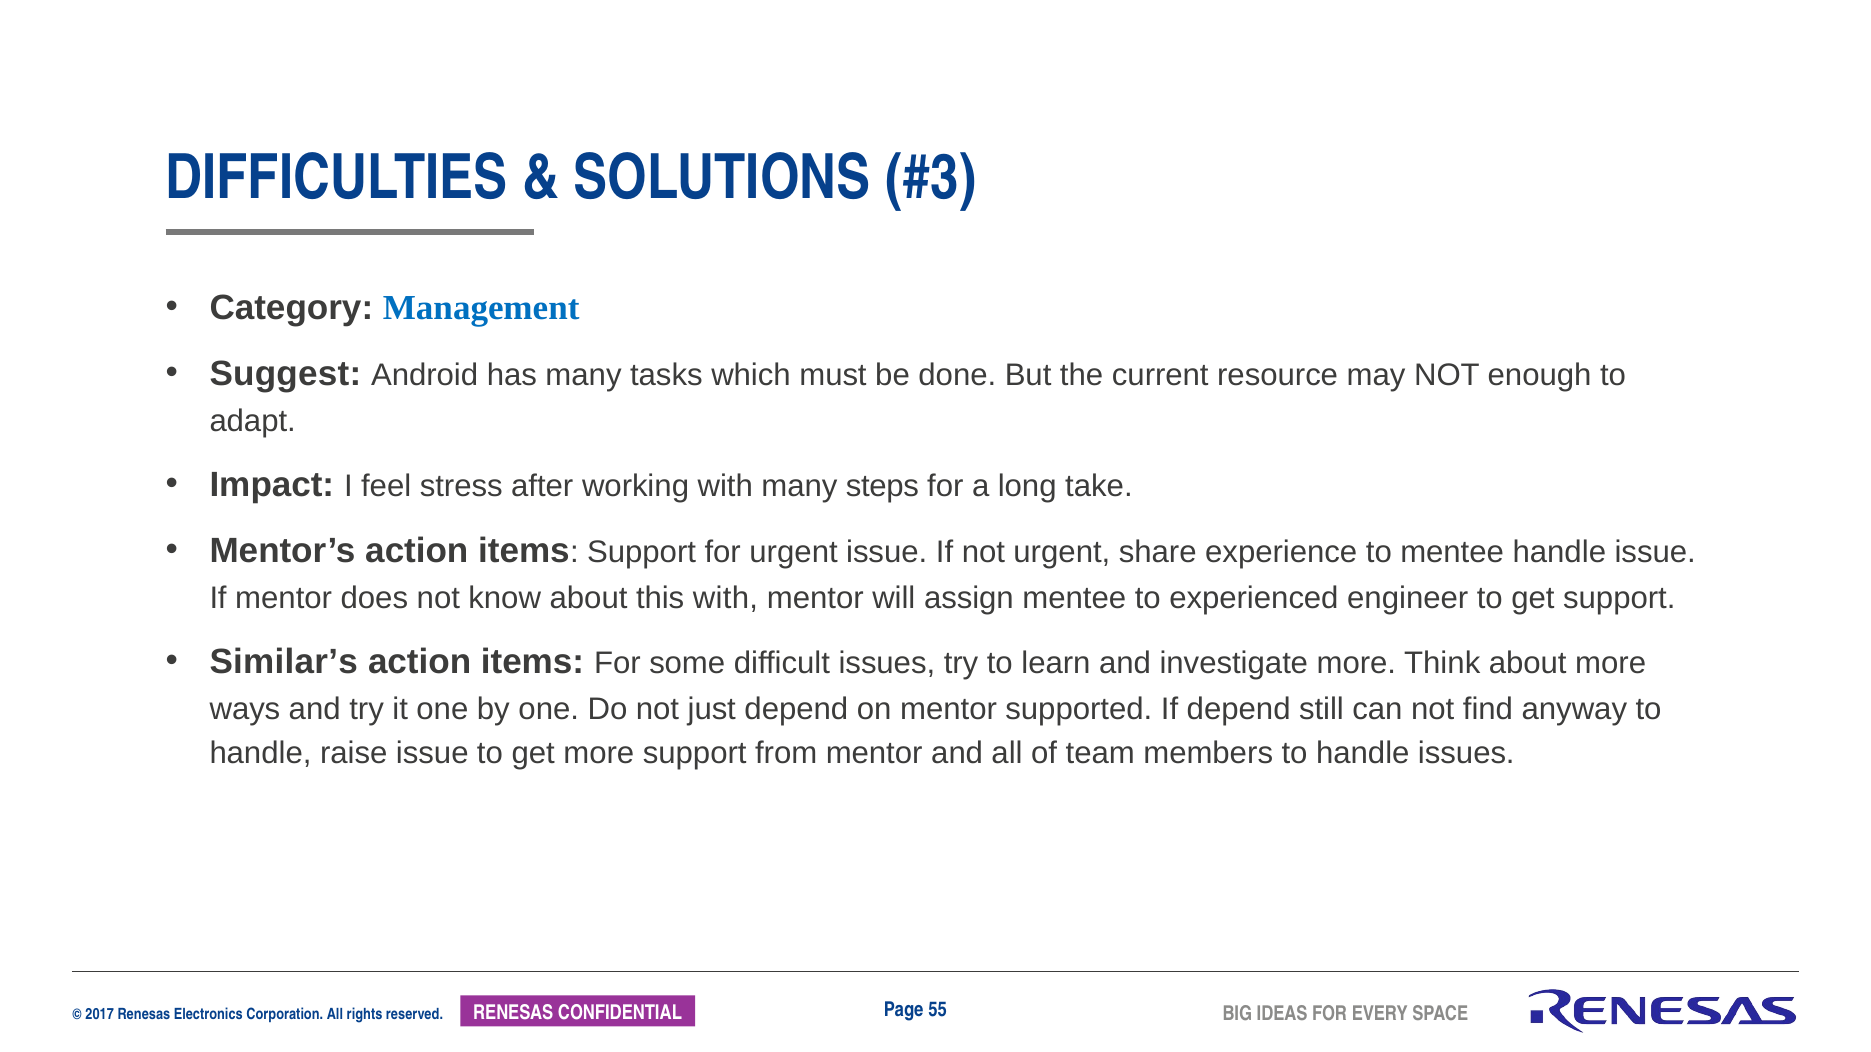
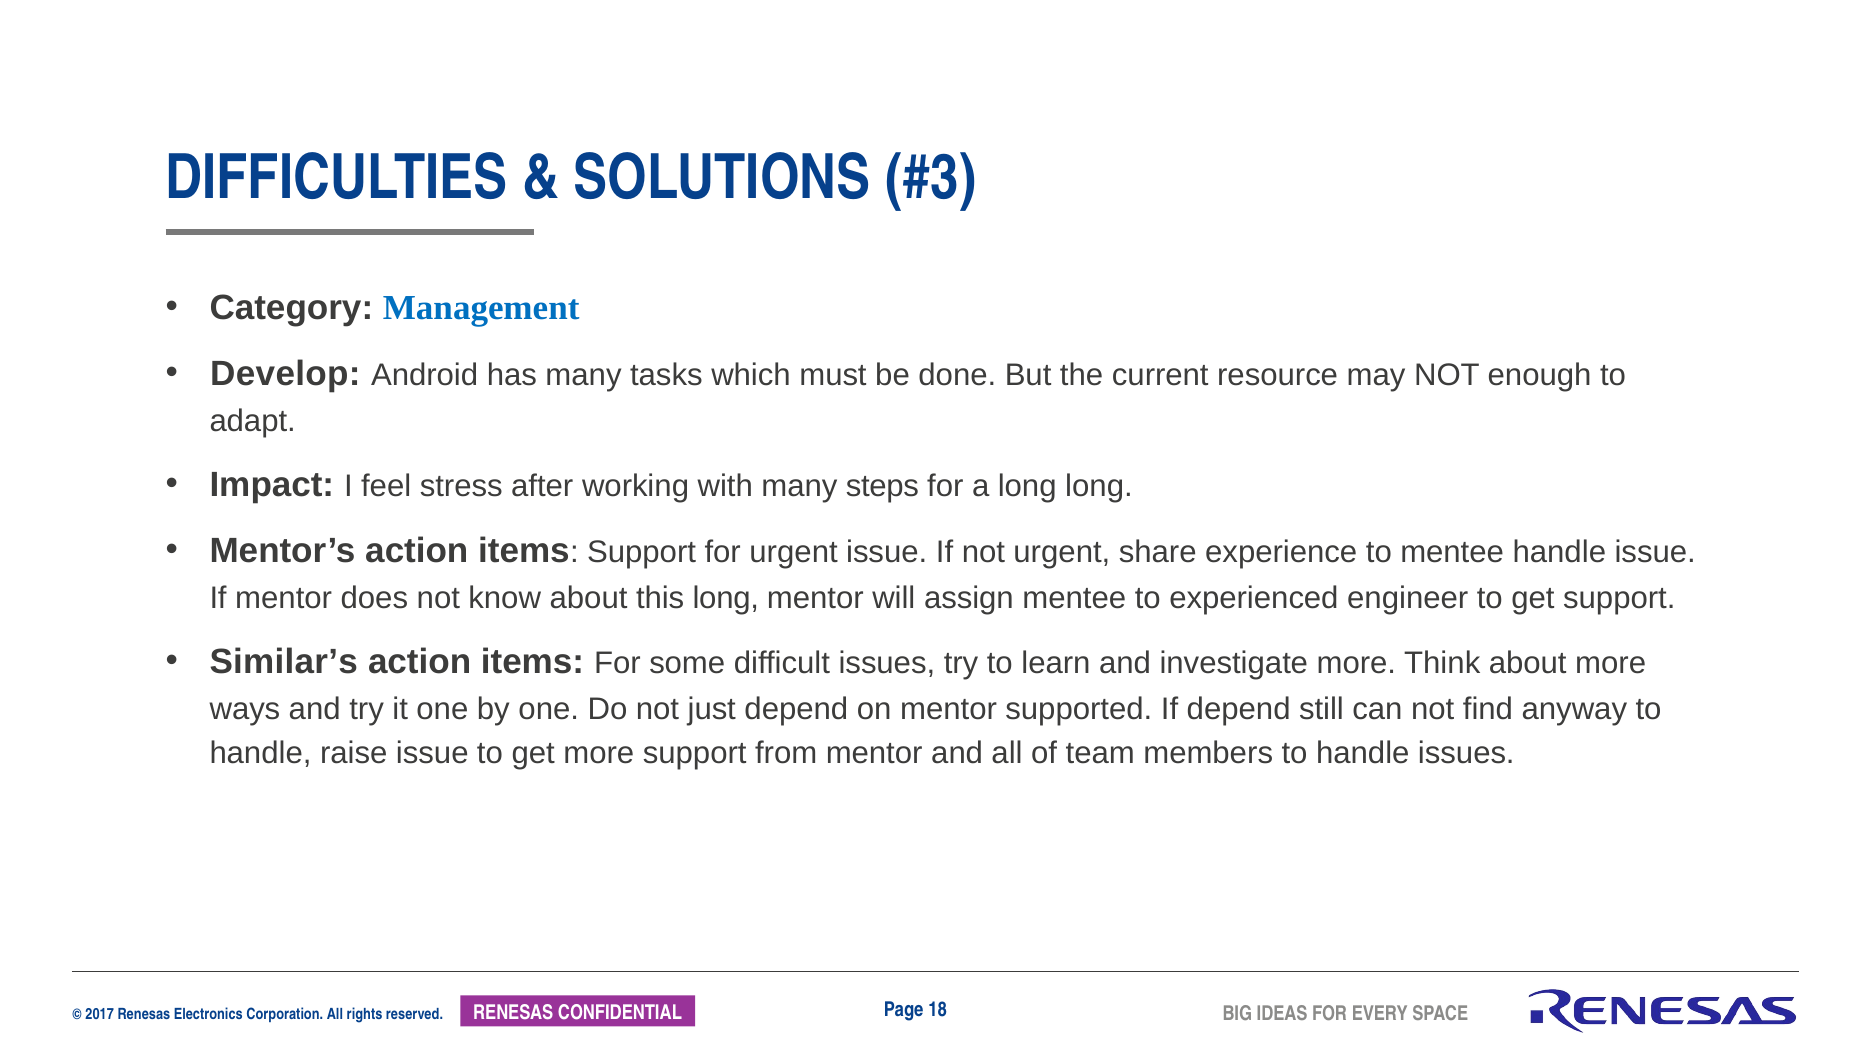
Suggest: Suggest -> Develop (285, 374)
long take: take -> long (1099, 486)
this with: with -> long (726, 598)
55: 55 -> 18 (938, 1011)
